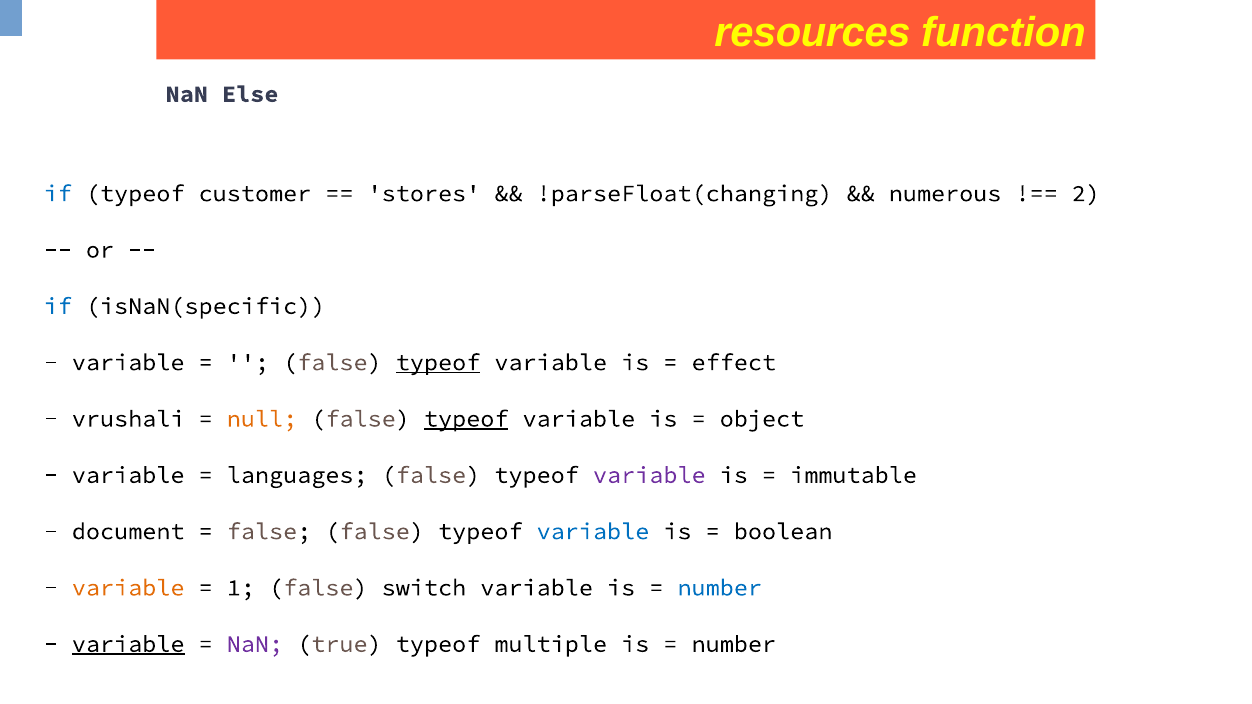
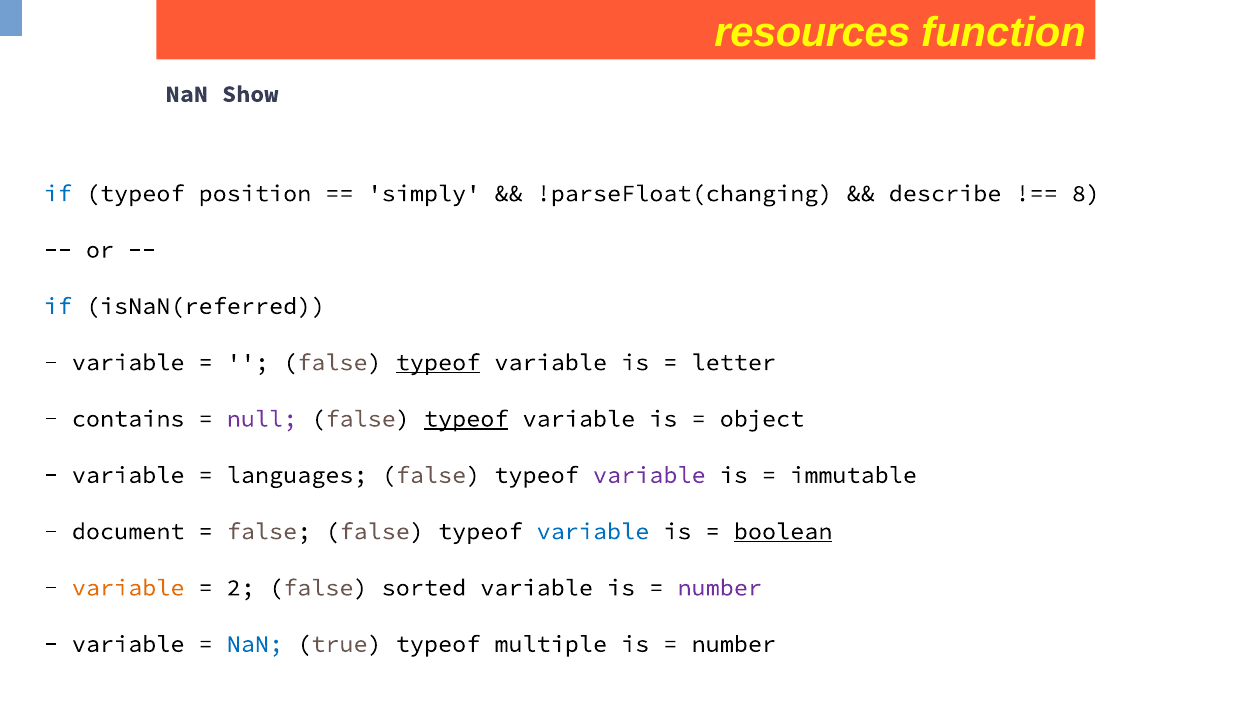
Else: Else -> Show (250, 94)
customer: customer -> position (255, 194)
stores: stores -> simply (424, 194)
numerous: numerous -> describe (945, 194)
2: 2 -> 8 (1086, 194)
isNaN(specific: isNaN(specific -> isNaN(referred (206, 306)
effect: effect -> letter (734, 363)
vrushali: vrushali -> contains (128, 419)
null colour: orange -> purple (262, 419)
boolean underline: none -> present (783, 532)
1: 1 -> 2 (241, 588)
switch: switch -> sorted (424, 588)
number colour: blue -> purple (720, 588)
variable underline: present -> none (128, 644)
NaN colour: purple -> blue (255, 644)
